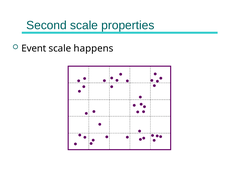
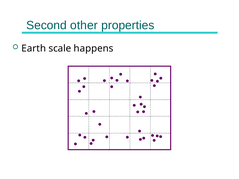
Second scale: scale -> other (84, 25)
Event: Event -> Earth (34, 48)
